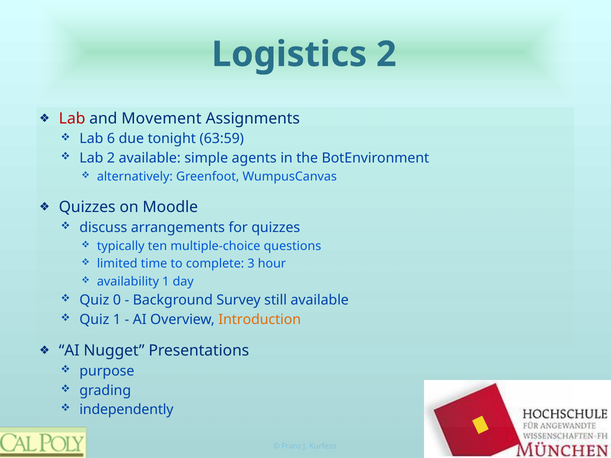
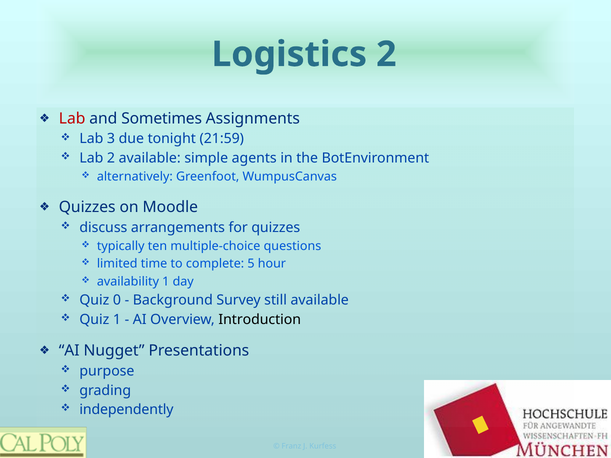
Movement: Movement -> Sometimes (162, 119)
6: 6 -> 3 (111, 139)
63:59: 63:59 -> 21:59 (222, 139)
3: 3 -> 5 (251, 264)
Introduction colour: orange -> black (260, 320)
